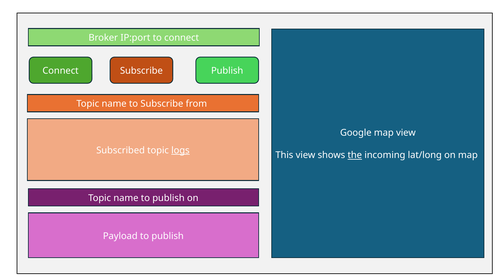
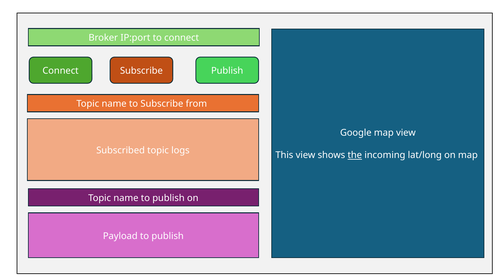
logs underline: present -> none (180, 150)
